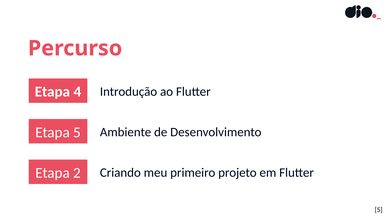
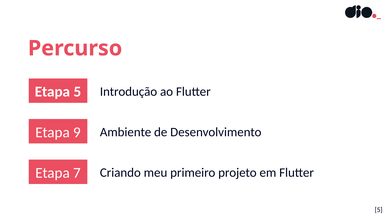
Etapa 4: 4 -> 5 (77, 92)
Etapa 5: 5 -> 9 (77, 132)
2: 2 -> 7 (77, 173)
